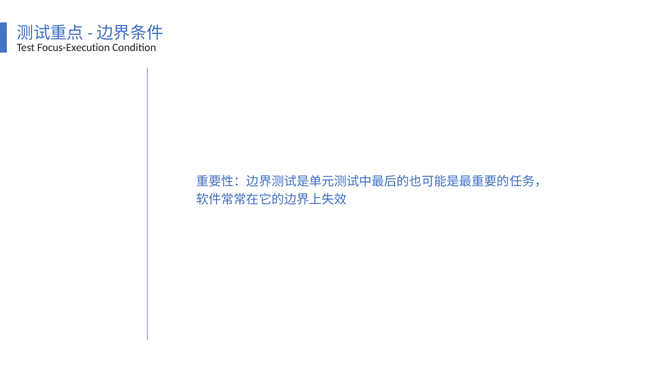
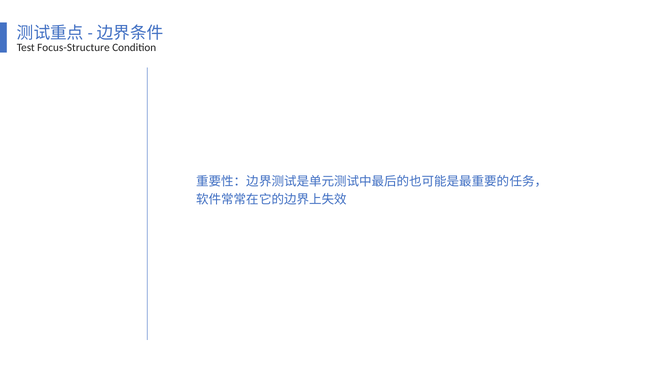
Focus-Execution: Focus-Execution -> Focus-Structure (73, 47)
